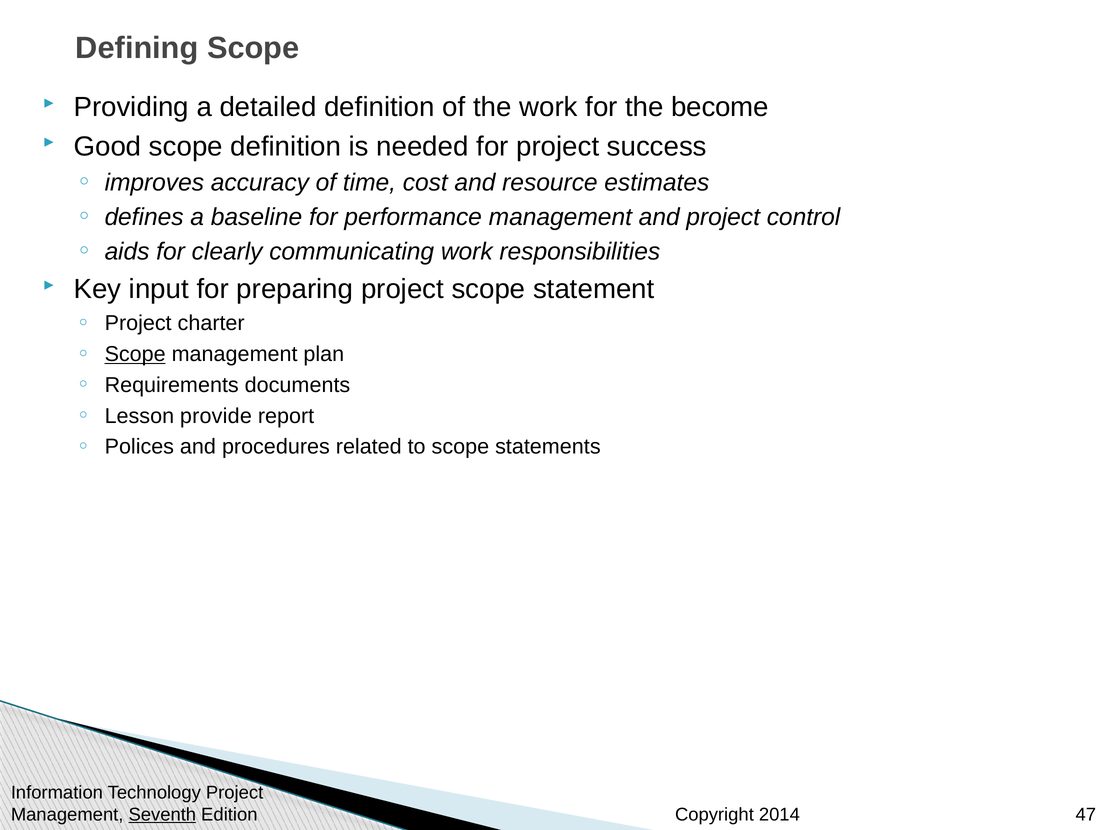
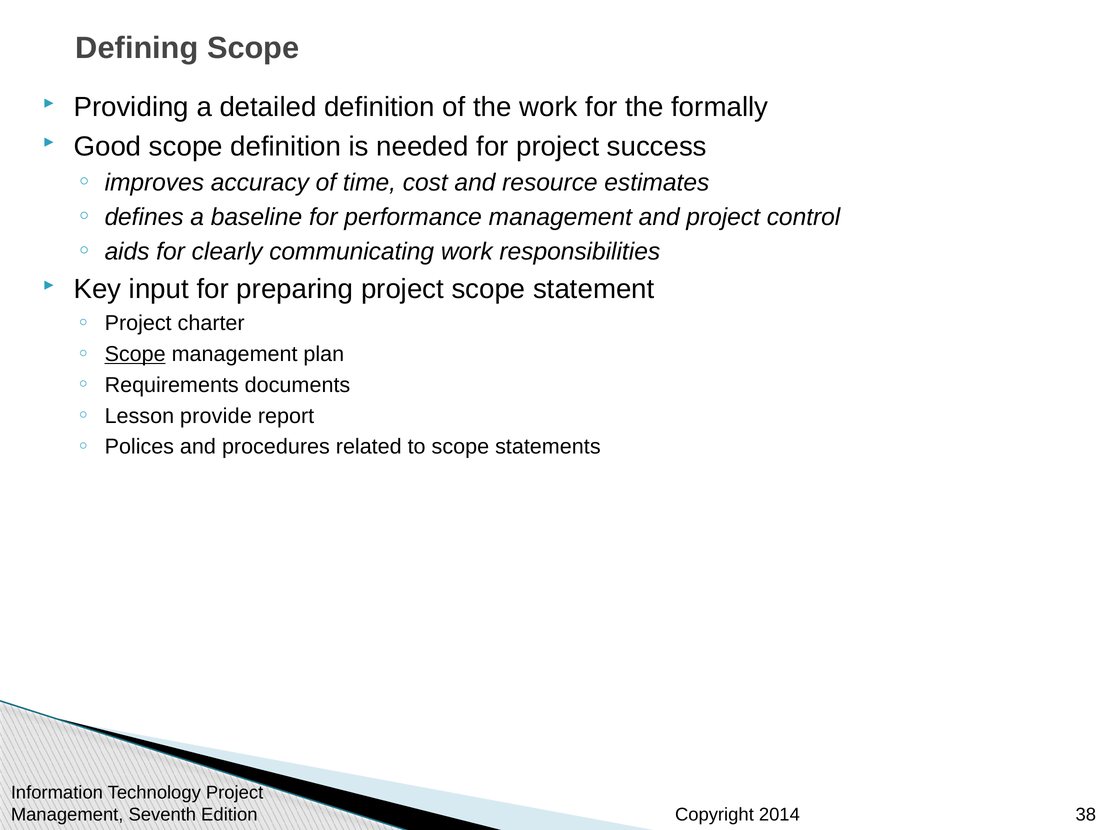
become: become -> formally (720, 107)
Seventh underline: present -> none (162, 815)
47: 47 -> 38 (1086, 815)
